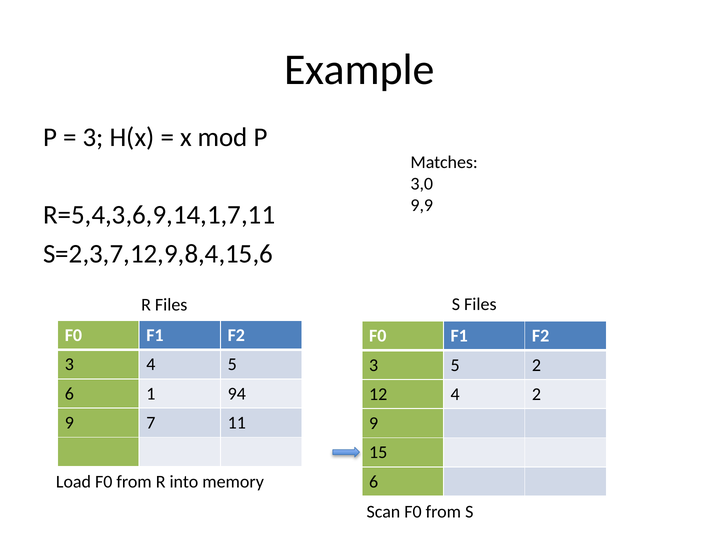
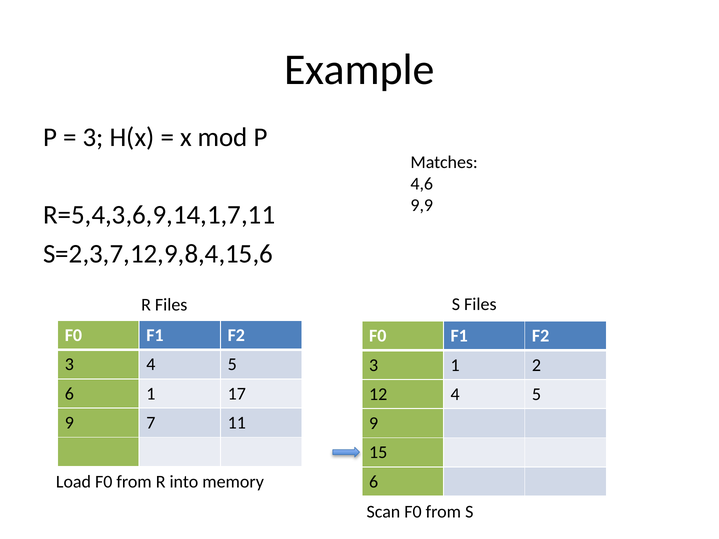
3,0: 3,0 -> 4,6 (422, 184)
3 5: 5 -> 1 (455, 365)
94: 94 -> 17 (237, 394)
12 4 2: 2 -> 5 (537, 394)
